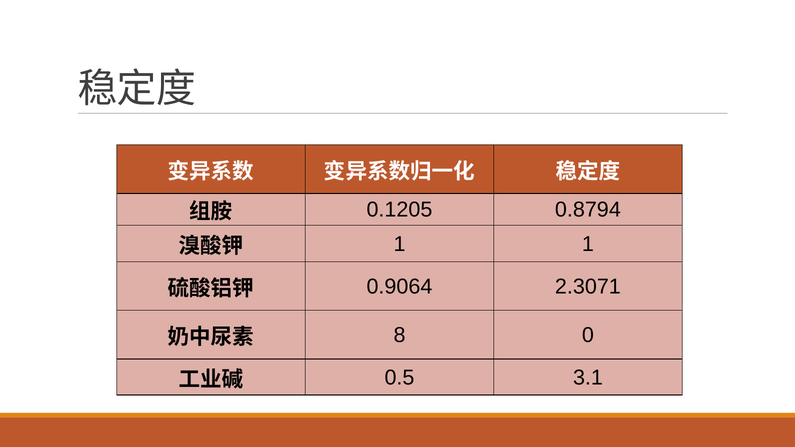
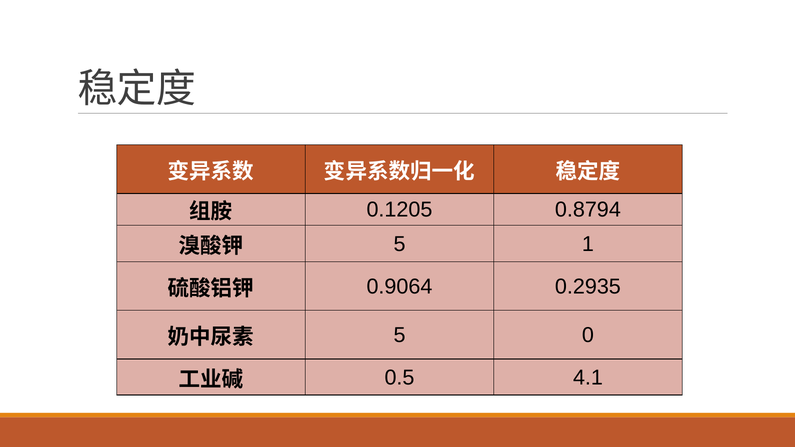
1: 1 -> 5 (400, 244)
2.3071: 2.3071 -> 0.2935 (588, 287)
8: 8 -> 5 (400, 335)
3.1: 3.1 -> 4.1 (588, 378)
